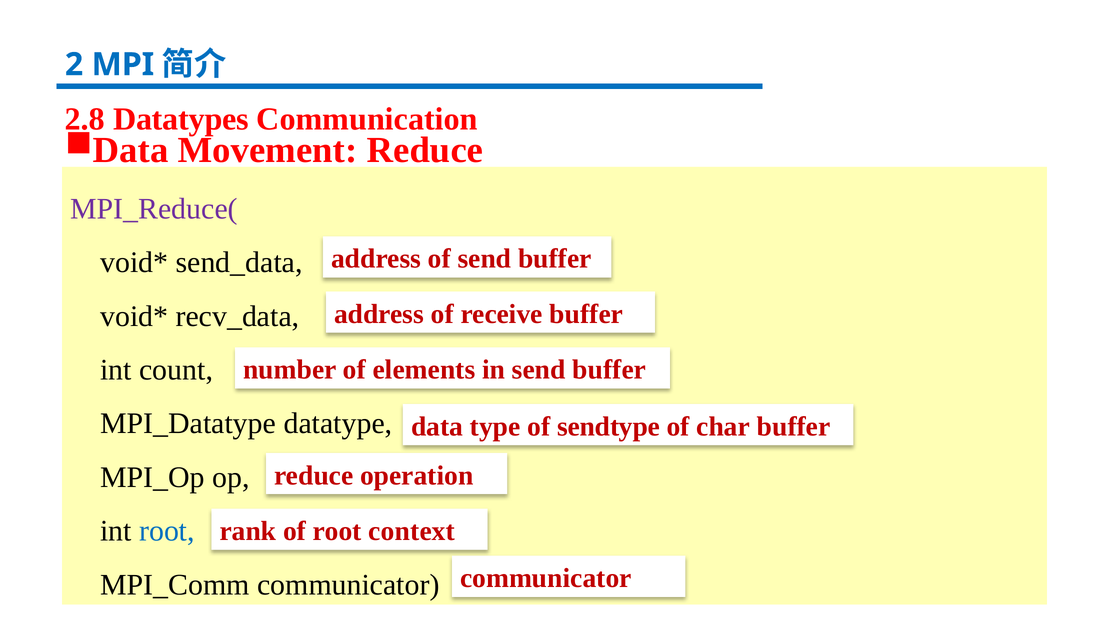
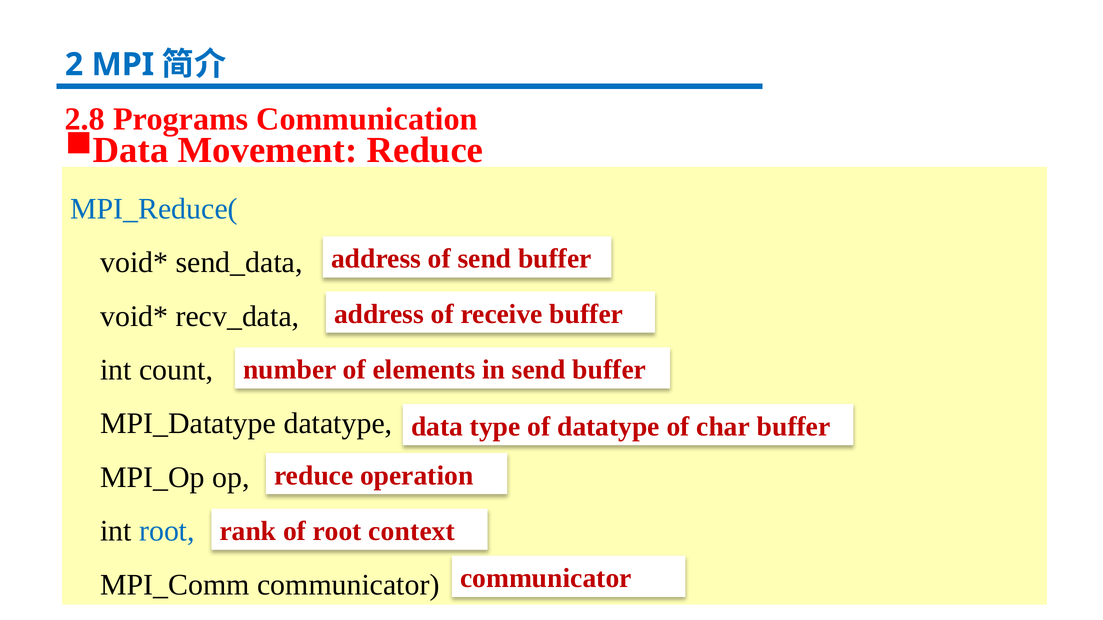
Datatypes: Datatypes -> Programs (181, 119)
MPI_Reduce( colour: purple -> blue (154, 209)
of sendtype: sendtype -> datatype (608, 427)
